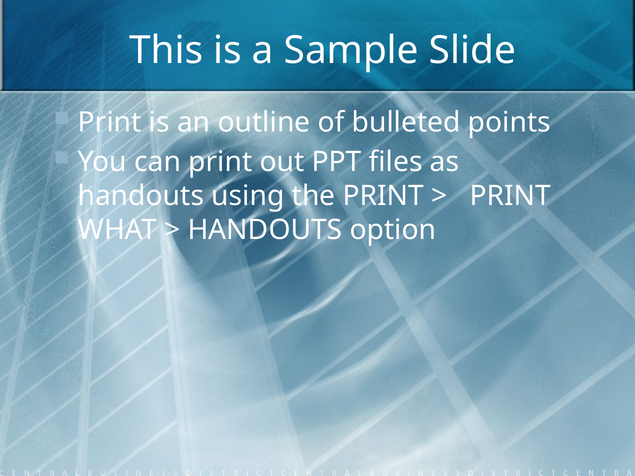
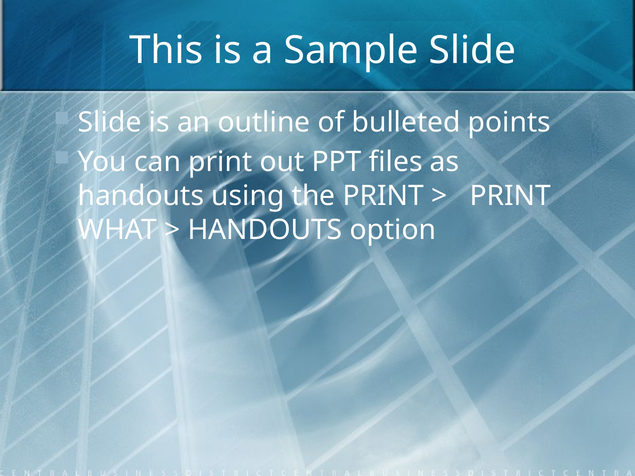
Print: Print -> Slide (110, 123)
